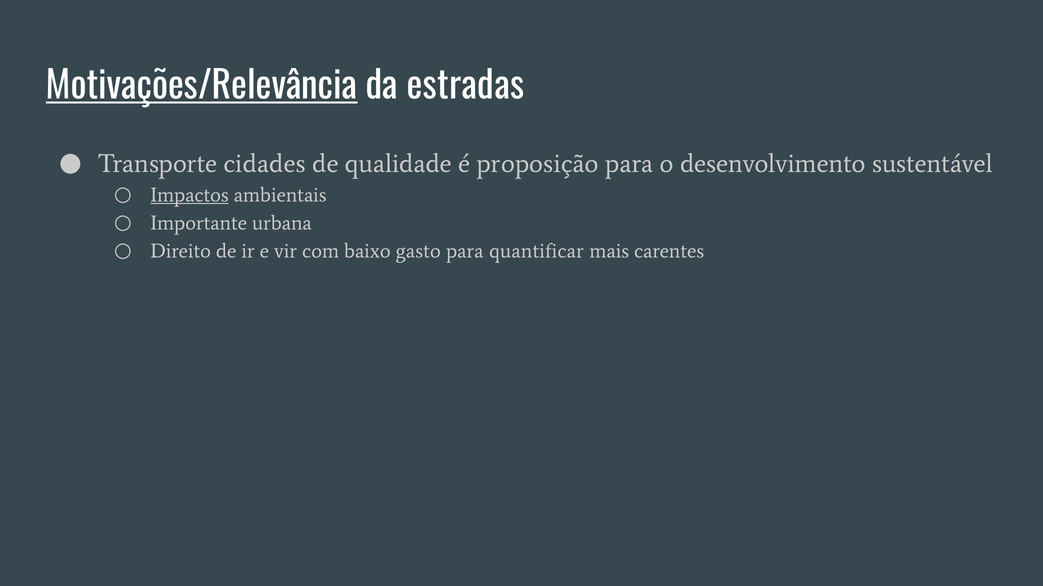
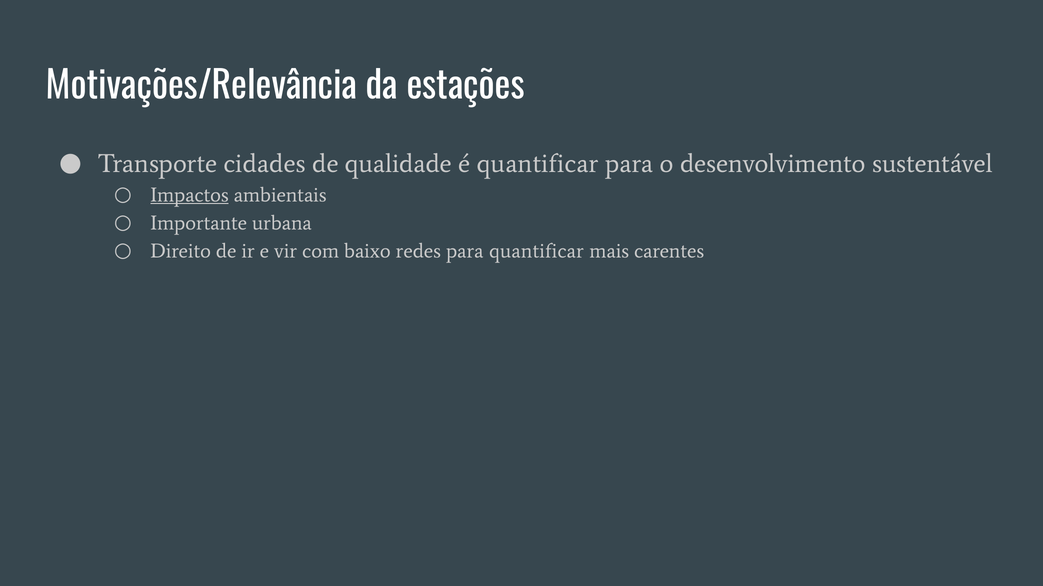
Motivações/Relevância underline: present -> none (202, 86)
estradas: estradas -> estações (466, 86)
é proposição: proposição -> quantificar (538, 164)
gasto: gasto -> redes (418, 251)
